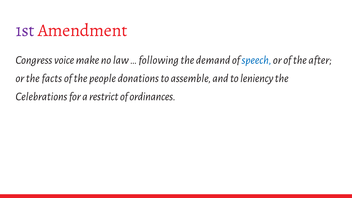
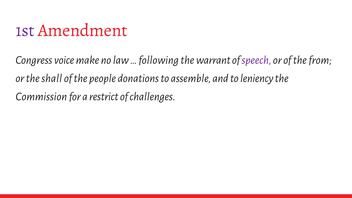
demand: demand -> warrant (213, 60)
speech colour: blue -> purple (257, 60)
after: after -> from (320, 60)
facts: facts -> shall (52, 78)
Celebrations: Celebrations -> Commission (41, 97)
ordinances: ordinances -> challenges (152, 97)
